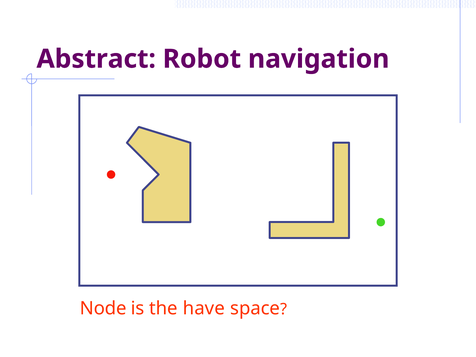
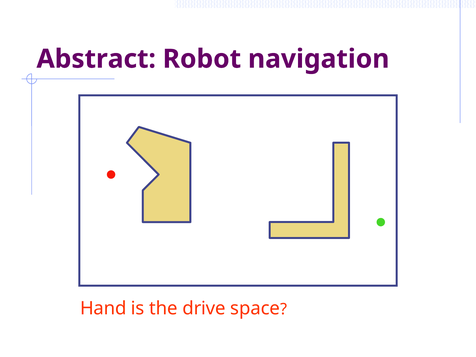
Node: Node -> Hand (103, 308)
have: have -> drive (204, 308)
